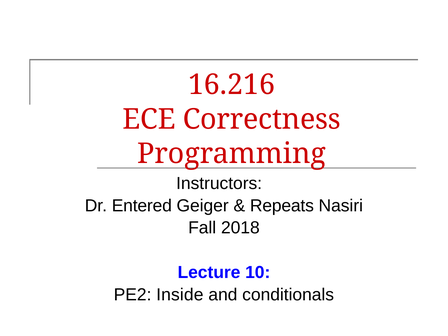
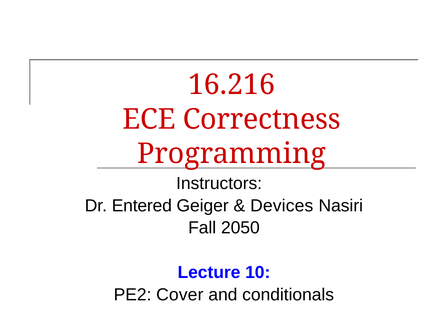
Repeats: Repeats -> Devices (282, 206)
2018: 2018 -> 2050 (240, 228)
Inside: Inside -> Cover (180, 295)
